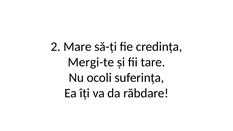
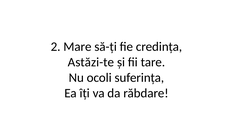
Mergi-te: Mergi-te -> Astăzi-te (91, 62)
